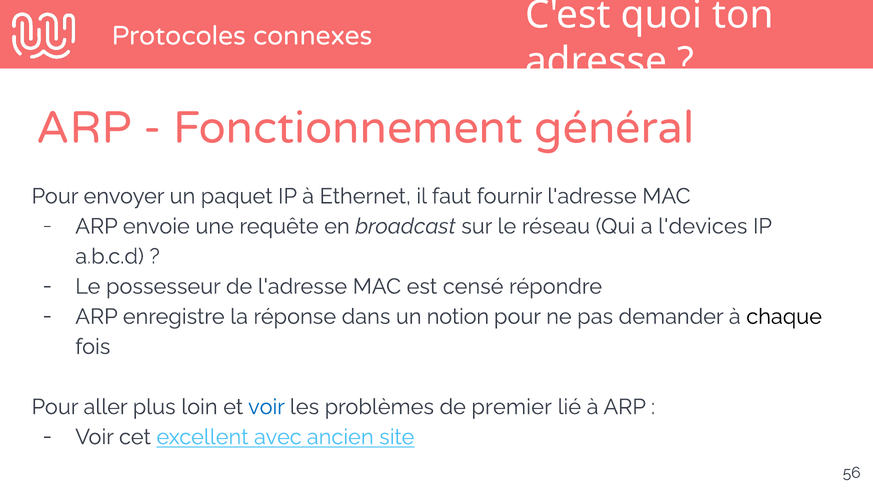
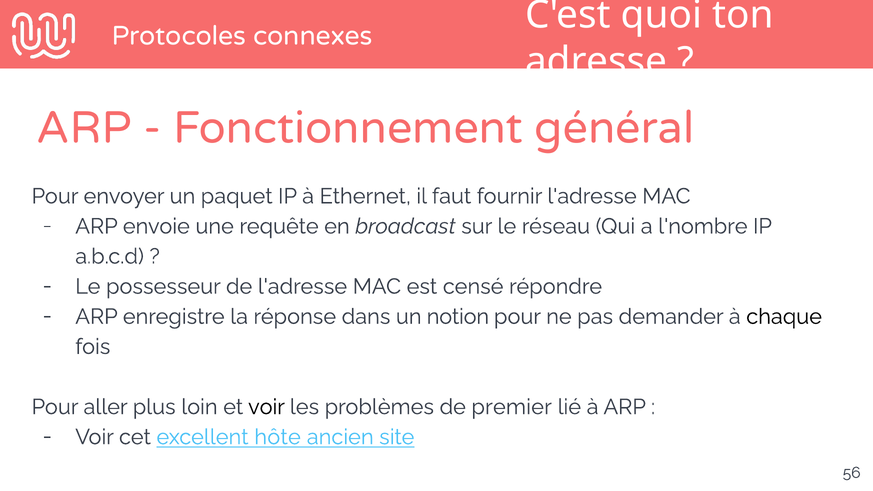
l'devices: l'devices -> l'nombre (703, 226)
voir colour: blue -> black (266, 407)
avec: avec -> hôte (278, 437)
